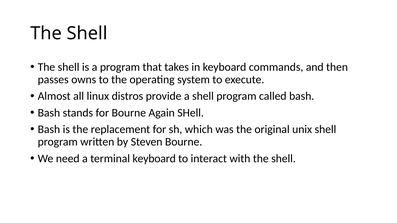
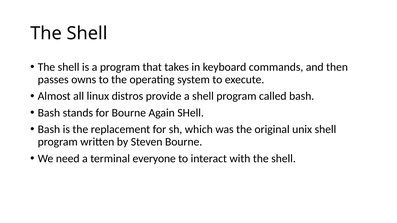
terminal keyboard: keyboard -> everyone (154, 159)
